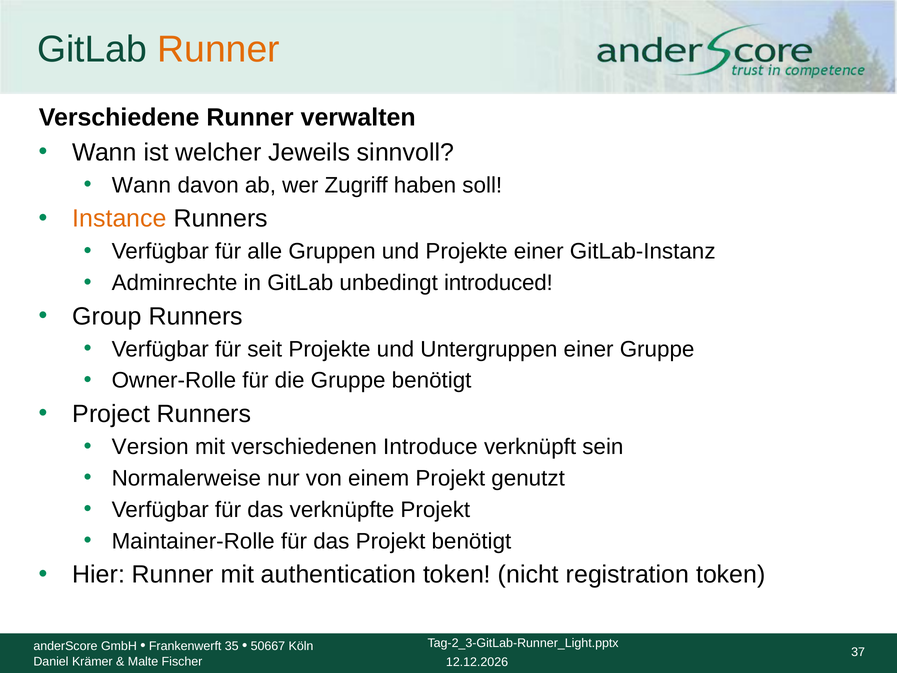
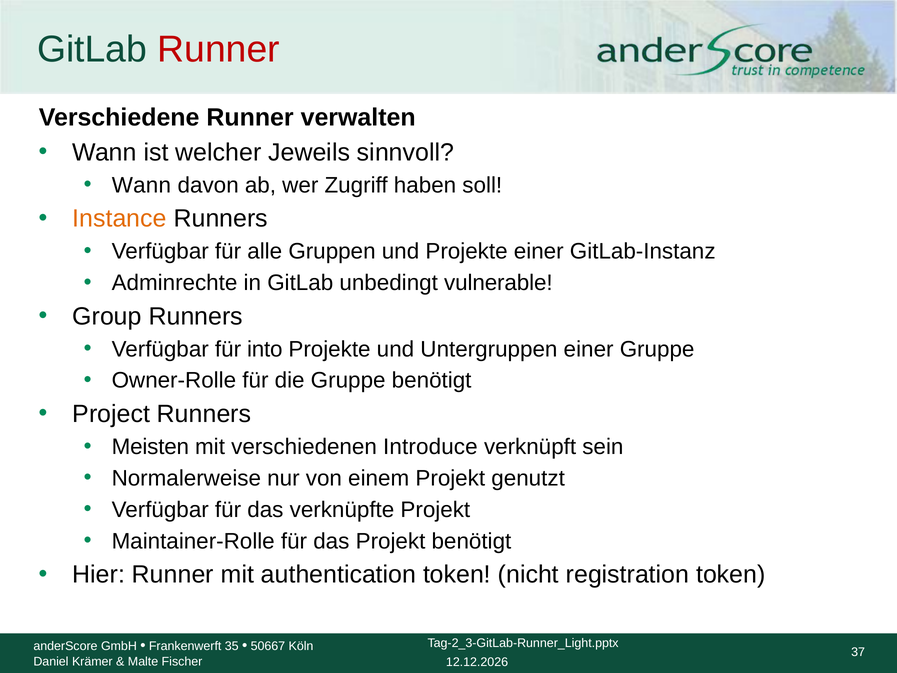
Runner colour: orange -> red (219, 49)
introduced: introduced -> vulnerable (498, 283)
seit: seit -> into (265, 349)
Version: Version -> Meisten (150, 447)
